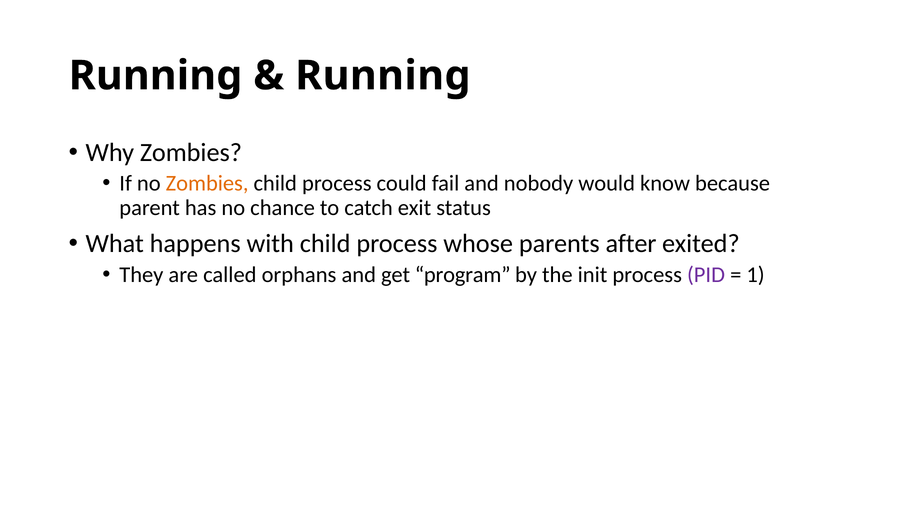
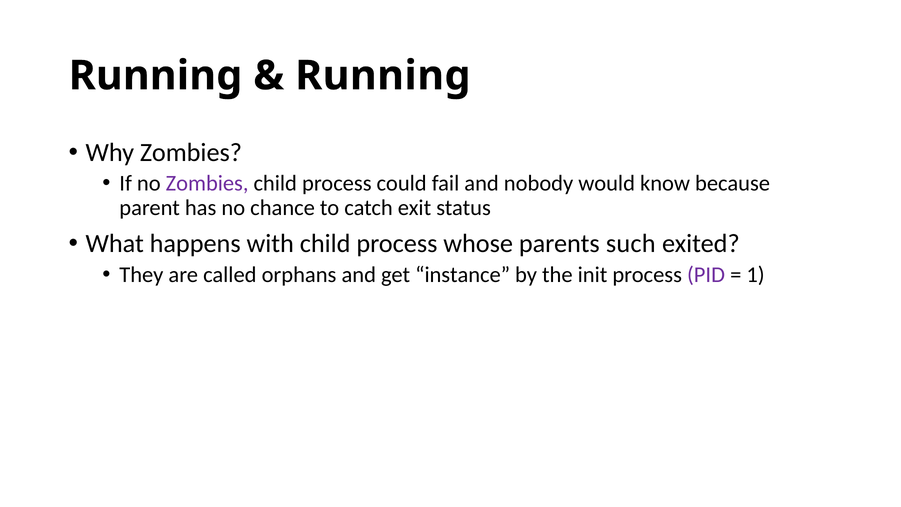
Zombies colour: orange -> purple (207, 183)
after: after -> such (631, 243)
program: program -> instance (463, 274)
